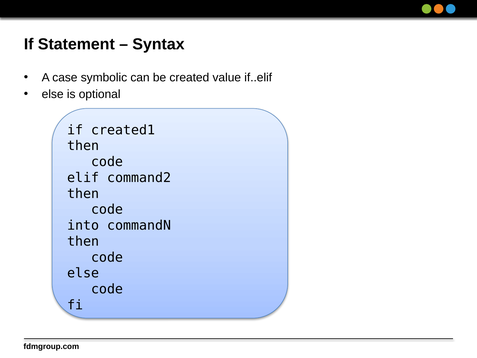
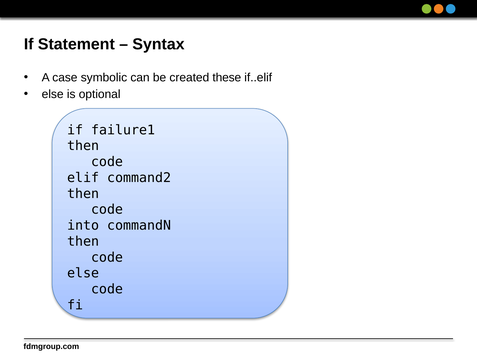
value: value -> these (227, 77)
created1: created1 -> failure1 (123, 130)
